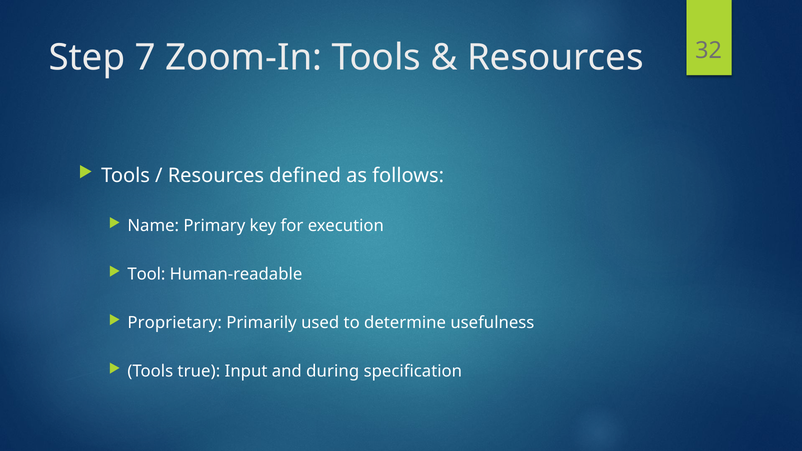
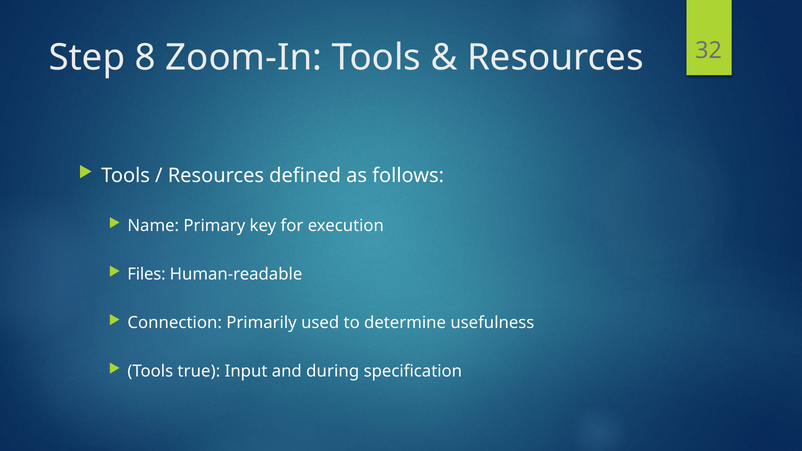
7: 7 -> 8 (145, 57)
Tool: Tool -> Files (146, 274)
Proprietary: Proprietary -> Connection (175, 323)
